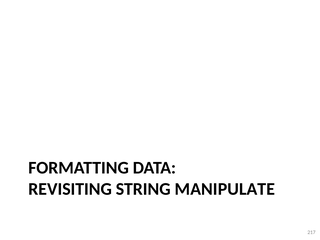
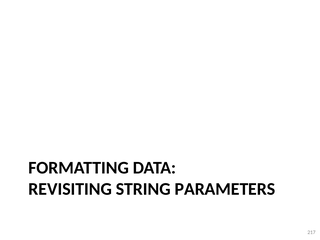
MANIPULATE: MANIPULATE -> PARAMETERS (225, 189)
